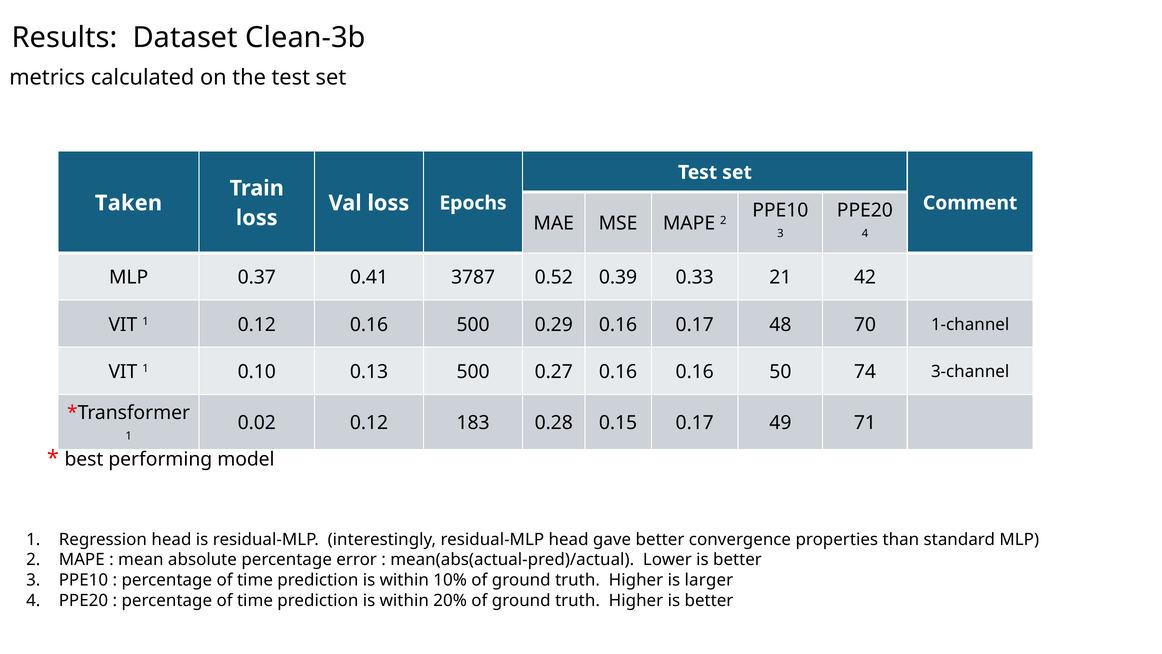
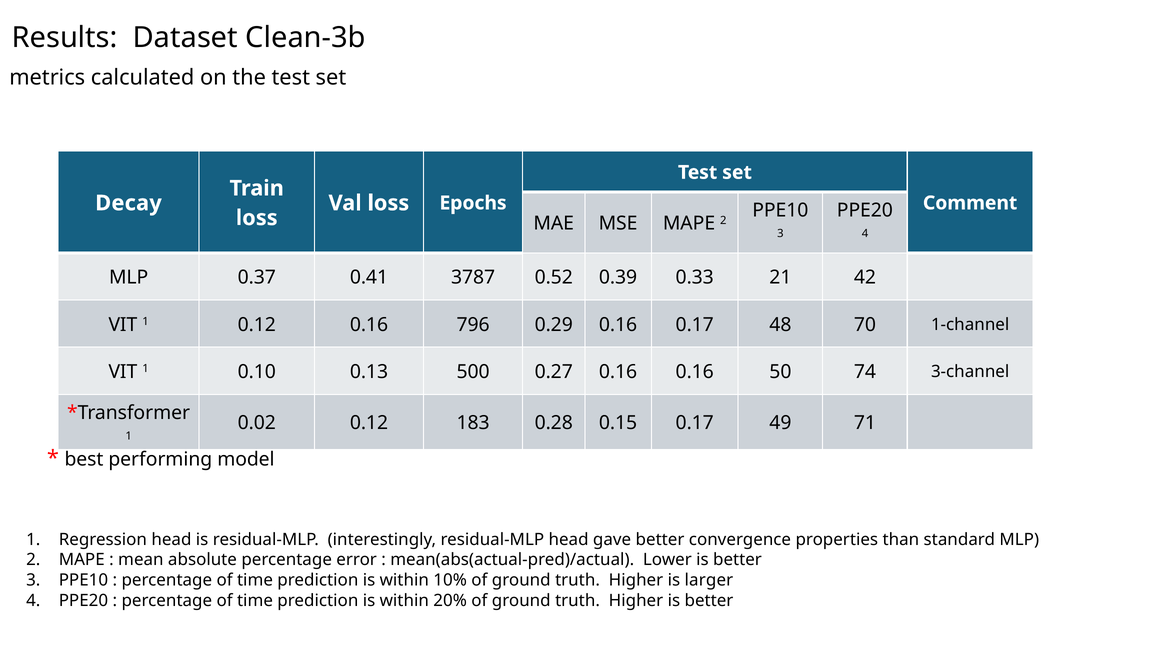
Taken: Taken -> Decay (128, 203)
0.16 500: 500 -> 796 (473, 325)
